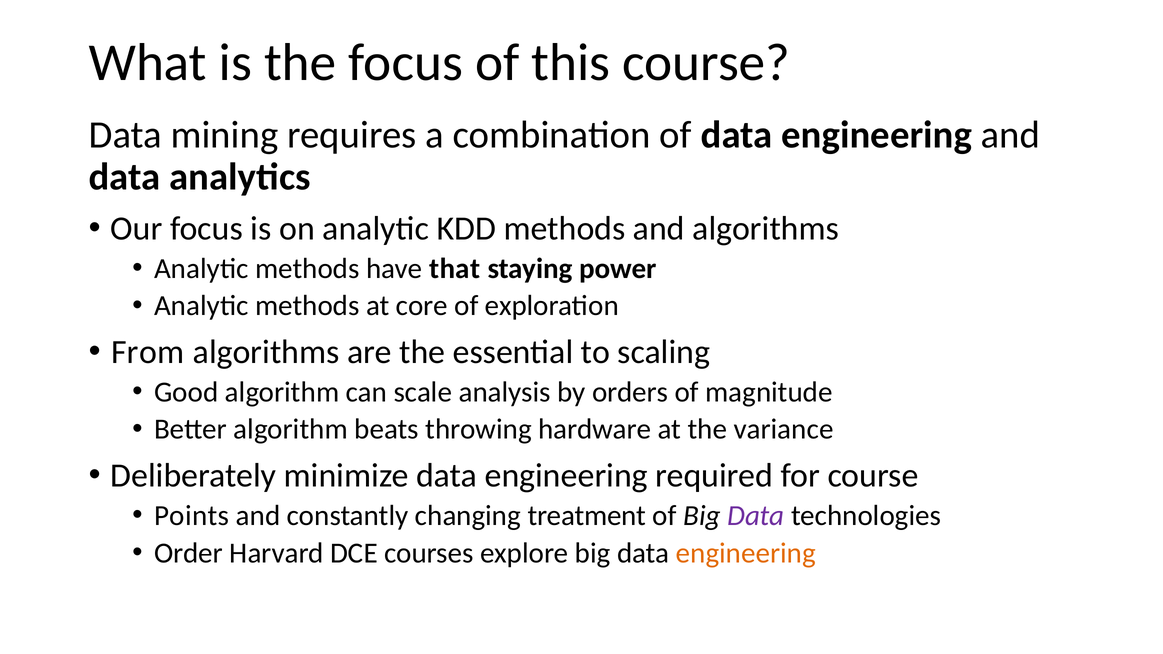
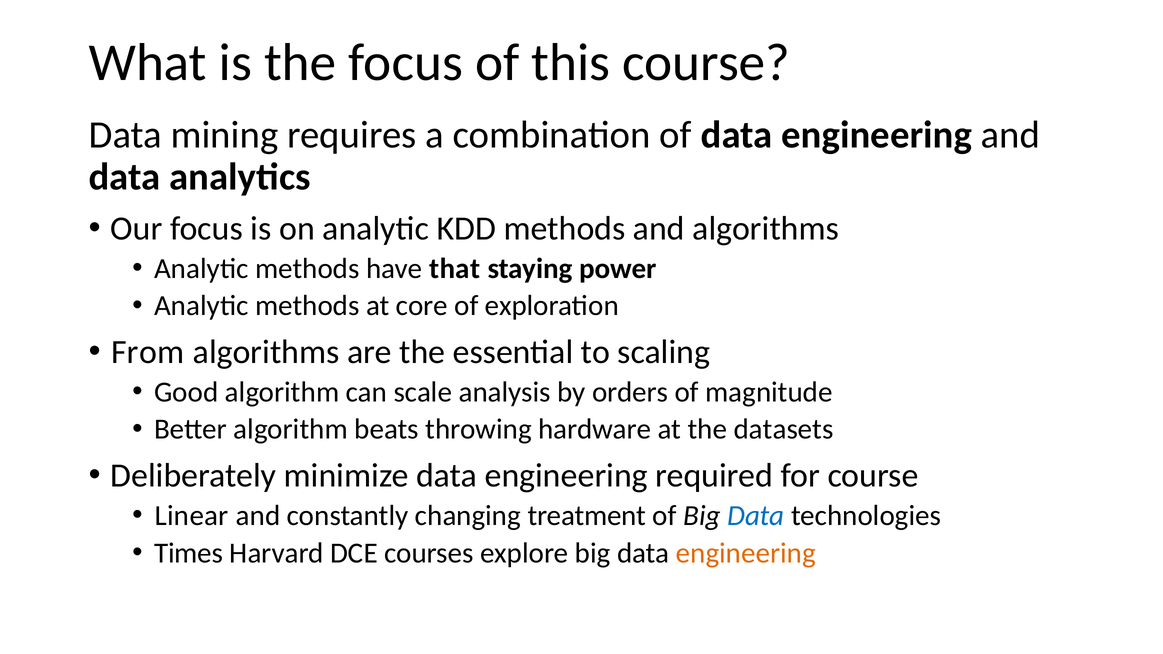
variance: variance -> datasets (784, 430)
Points: Points -> Linear (192, 516)
Data colour: purple -> blue (756, 516)
Order: Order -> Times (189, 553)
